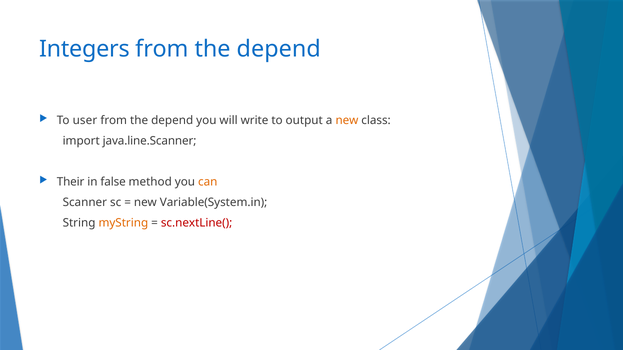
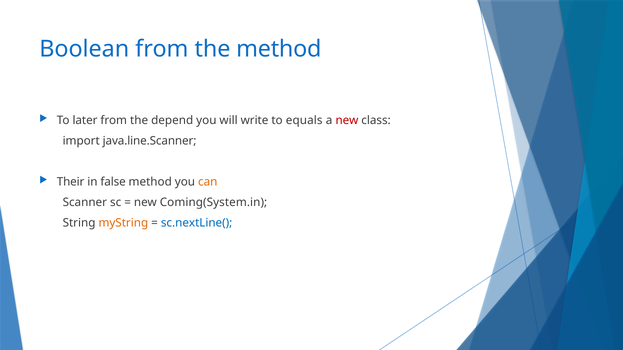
Integers: Integers -> Boolean (84, 49)
depend: depend -> method (279, 49)
user: user -> later (85, 121)
output: output -> equals (304, 121)
new colour: orange -> red (347, 121)
Variable(System.in: Variable(System.in -> Coming(System.in (214, 203)
sc.nextLine( colour: red -> blue (197, 223)
